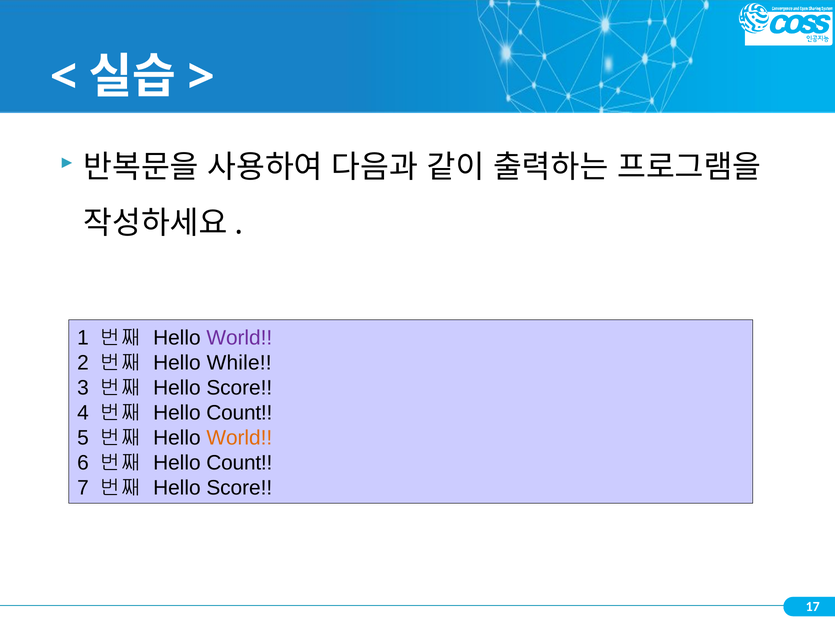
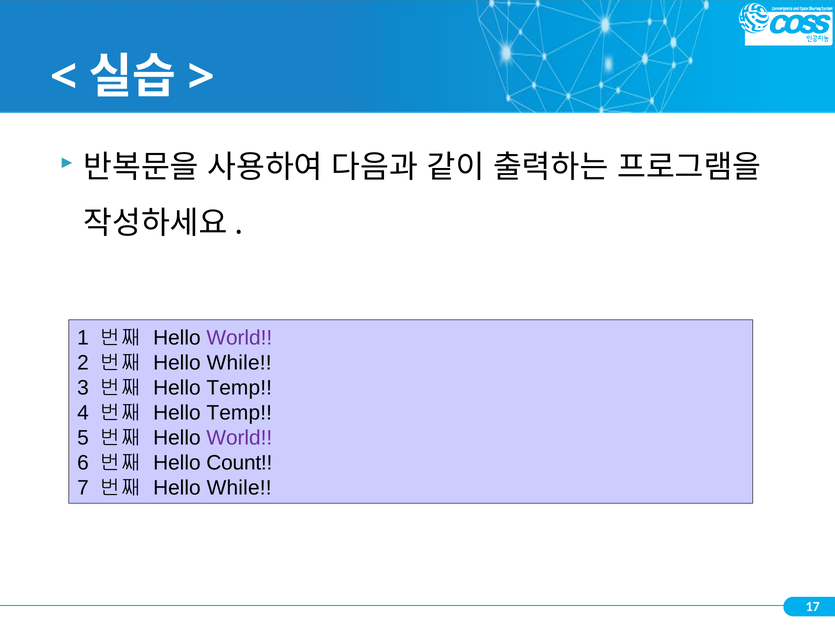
Score: Score -> Temp (239, 388)
Count: Count -> Temp (239, 413)
World colour: orange -> purple (239, 438)
Score: Score -> While (239, 488)
